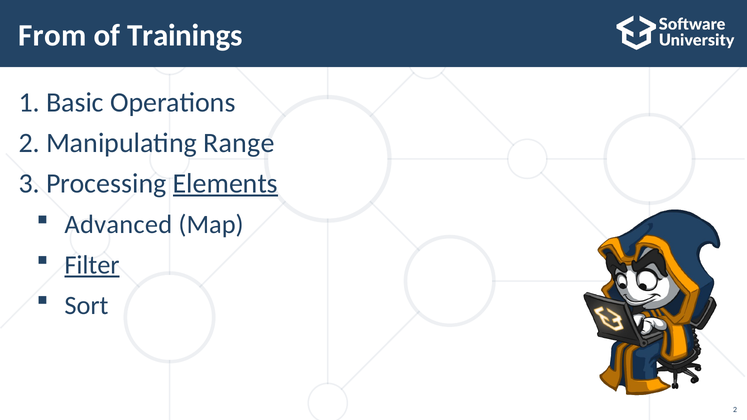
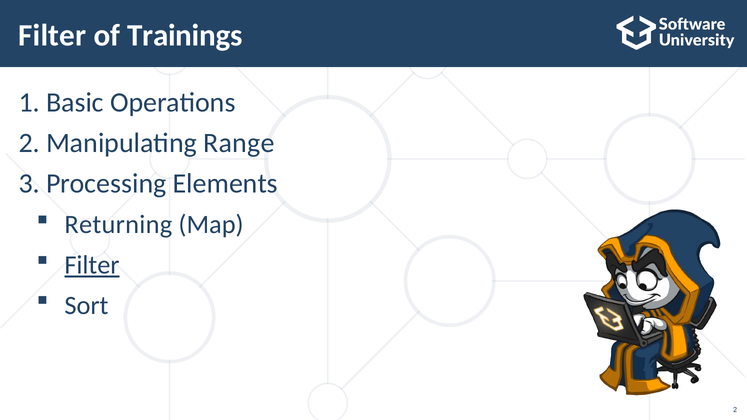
From: From -> Filter (52, 35)
Elements underline: present -> none (225, 183)
Advanced: Advanced -> Returning (118, 225)
